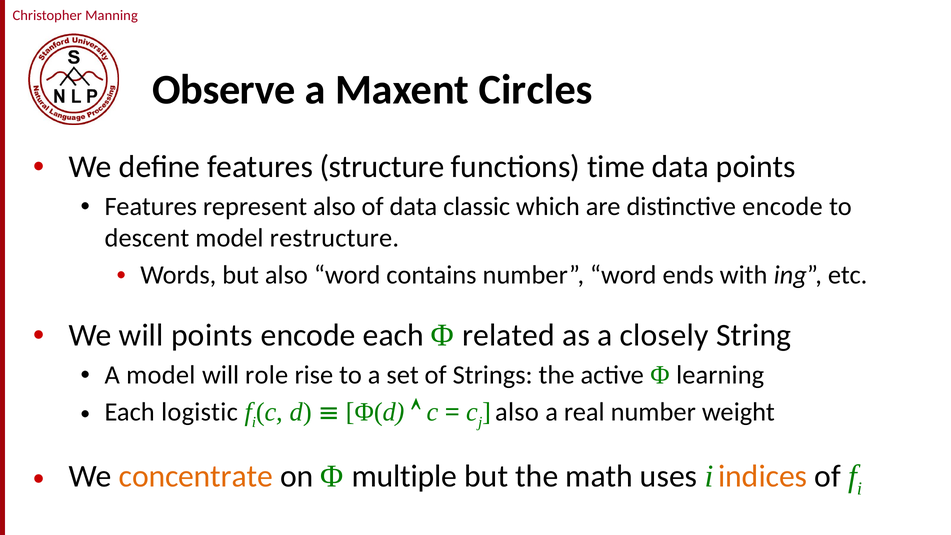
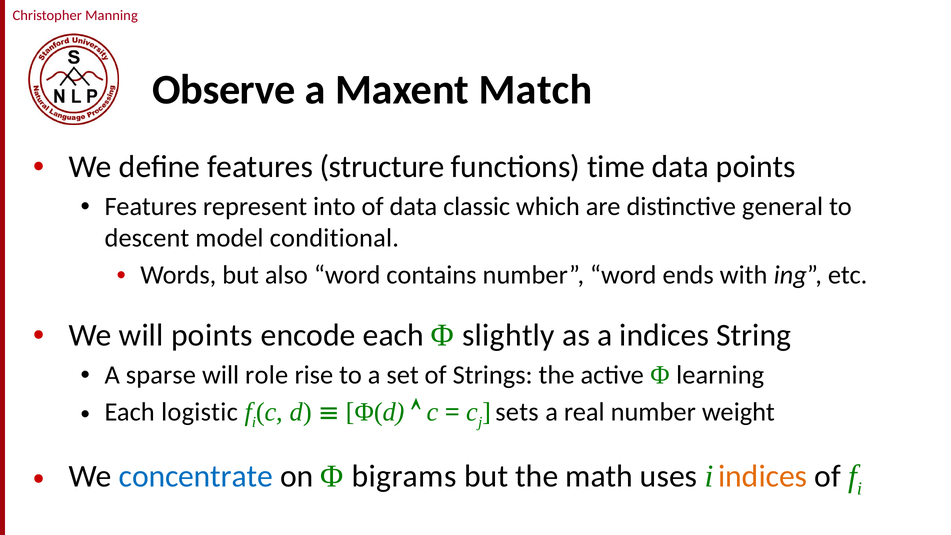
Circles: Circles -> Match (536, 90)
represent also: also -> into (334, 206)
distinctive encode: encode -> general (783, 206)
restructure: restructure -> conditional (334, 238)
related: related -> slightly (508, 335)
a closely: closely -> indices (664, 335)
A model: model -> sparse (161, 375)
also: also -> sets (517, 412)
concentrate colour: orange -> blue (196, 476)
multiple: multiple -> bigrams (404, 476)
